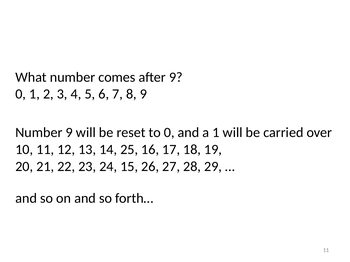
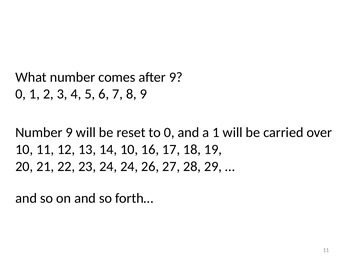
14 25: 25 -> 10 (129, 150)
24 15: 15 -> 24 (129, 167)
